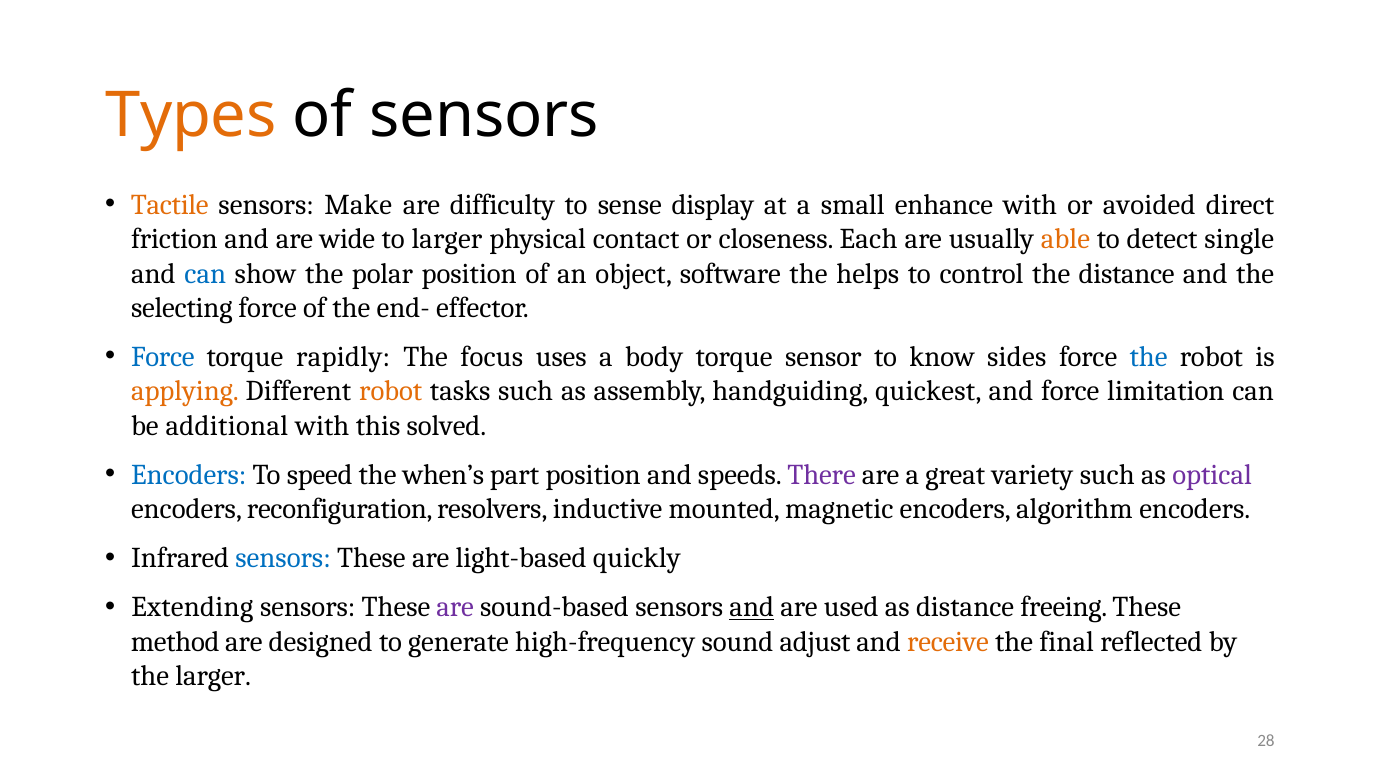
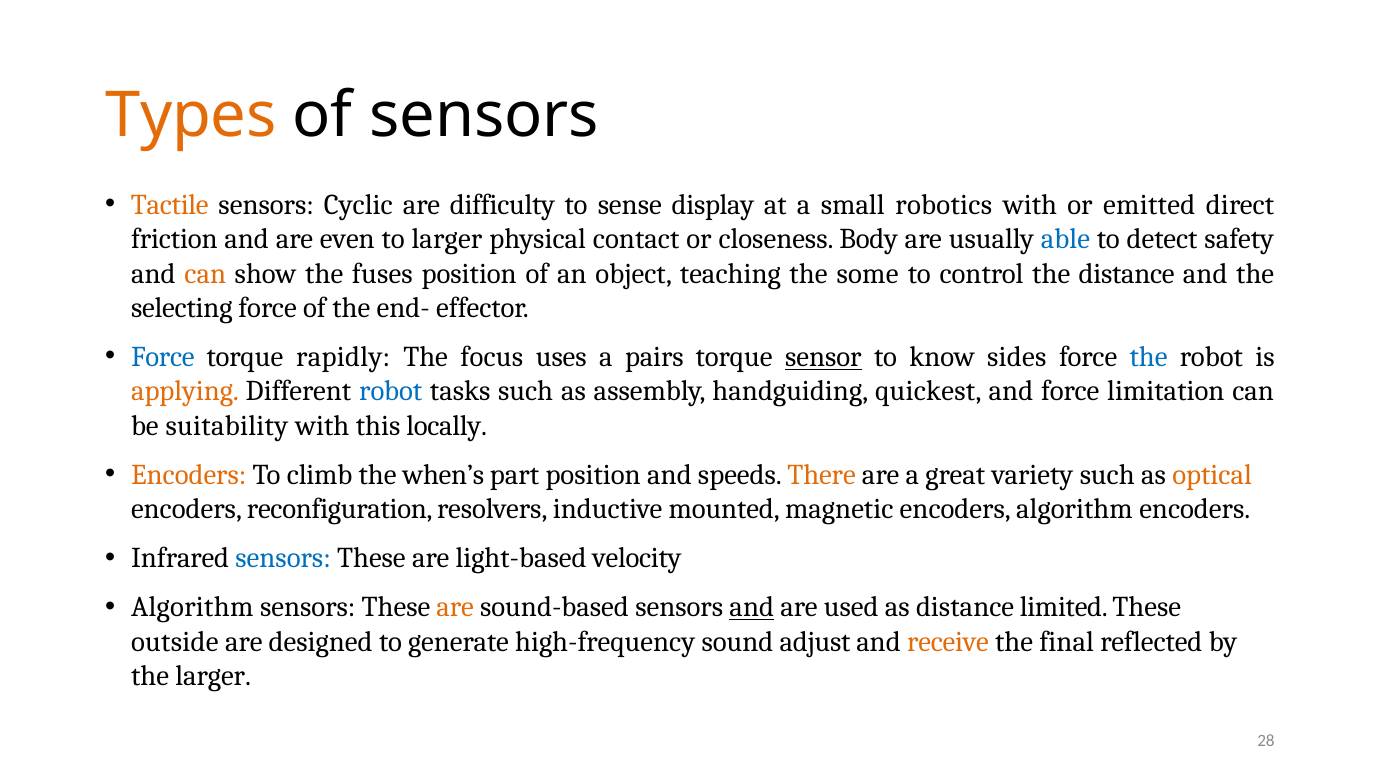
Make: Make -> Cyclic (358, 205)
enhance: enhance -> robotics (944, 205)
avoided: avoided -> emitted (1149, 205)
wide: wide -> even (347, 239)
Each: Each -> Body (869, 239)
able colour: orange -> blue (1065, 239)
single: single -> safety (1239, 239)
can colour: blue -> orange (205, 274)
polar: polar -> fuses (382, 274)
software: software -> teaching (730, 274)
helps: helps -> some (868, 274)
body: body -> pairs (654, 357)
sensor underline: none -> present (823, 357)
robot colour: orange -> blue (391, 392)
additional: additional -> suitability (227, 426)
solved: solved -> locally (447, 426)
Encoders colour: blue -> orange (189, 475)
speed: speed -> climb (320, 475)
There colour: purple -> orange (822, 475)
optical colour: purple -> orange (1212, 475)
quickly: quickly -> velocity (637, 558)
Extending: Extending -> Algorithm (192, 607)
are colour: purple -> orange (455, 607)
freeing: freeing -> limited (1064, 607)
method: method -> outside (175, 642)
